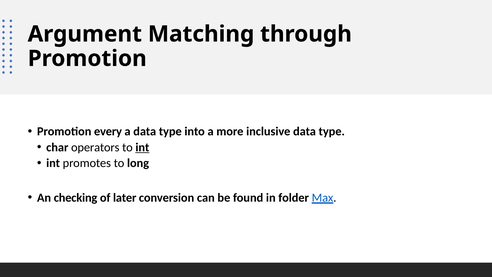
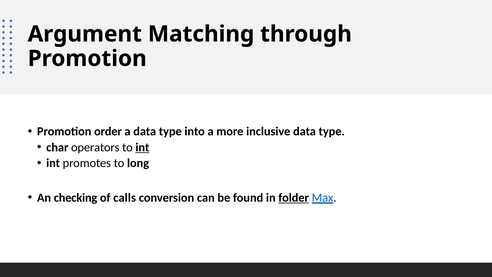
every: every -> order (108, 131)
later: later -> calls (125, 197)
folder underline: none -> present (294, 197)
